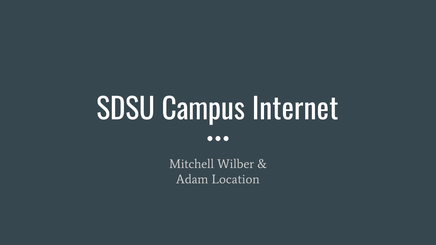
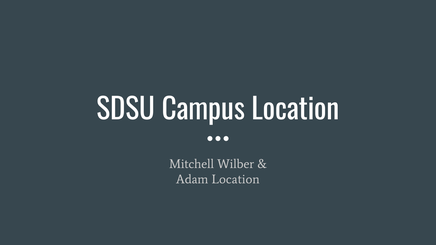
Campus Internet: Internet -> Location (295, 110)
